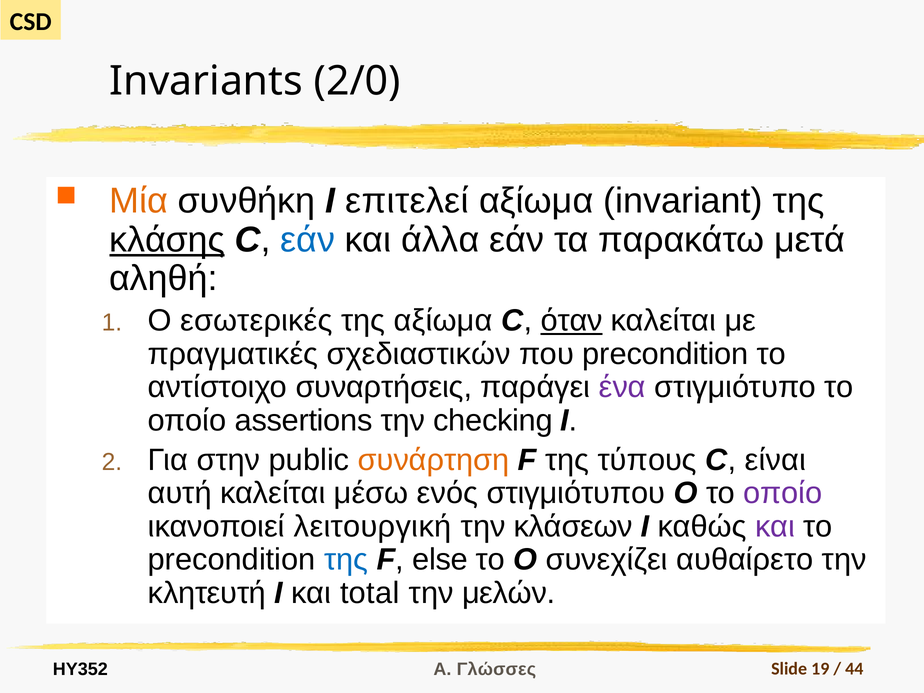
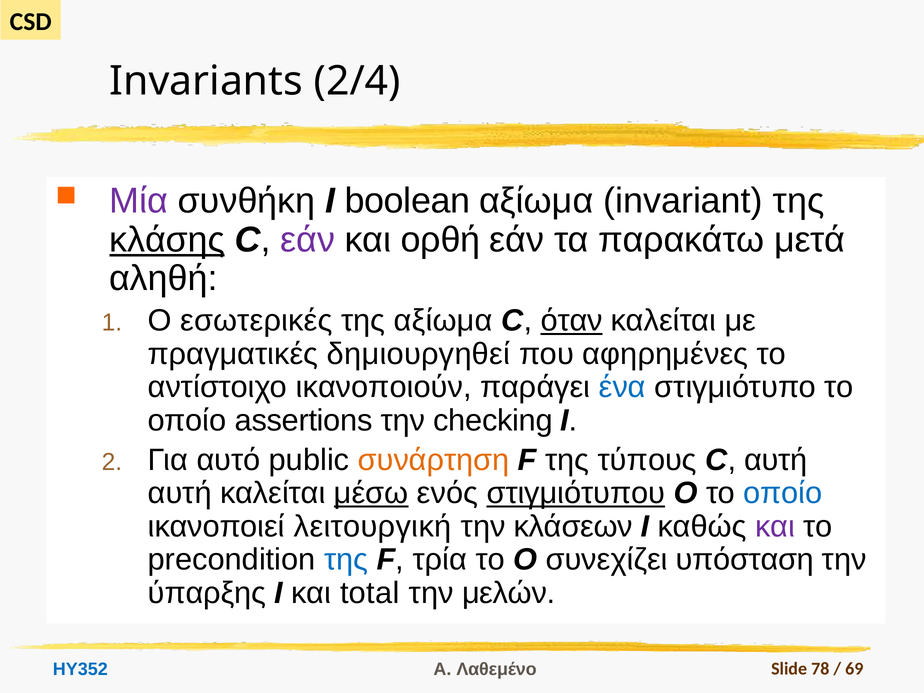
2/0: 2/0 -> 2/4 (357, 81)
Μία colour: orange -> purple (139, 201)
επιτελεί: επιτελεί -> boolean (407, 201)
εάν colour: blue -> purple (308, 240)
άλλα: άλλα -> ορθή (441, 240)
σχεδιαστικών: σχεδιαστικών -> δημιουργηθεί (418, 354)
που precondition: precondition -> αφηρημένες (665, 354)
συναρτήσεις: συναρτήσεις -> ικανοποιούν (384, 387)
ένα colour: purple -> blue (622, 387)
στην: στην -> αυτό (228, 460)
C είναι: είναι -> αυτή (776, 460)
μέσω underline: none -> present (371, 493)
στιγμιότυπου underline: none -> present (576, 493)
οποίο colour: purple -> blue (783, 493)
else: else -> τρία (440, 560)
αυθαίρετο: αυθαίρετο -> υπόσταση (745, 560)
κλητευτή: κλητευτή -> ύπαρξης (207, 593)
HY352 colour: black -> blue (80, 669)
Γλώσσες: Γλώσσες -> Λαθεμένο (497, 669)
19: 19 -> 78 (820, 669)
44: 44 -> 69 (854, 669)
